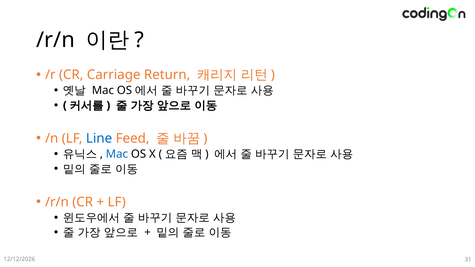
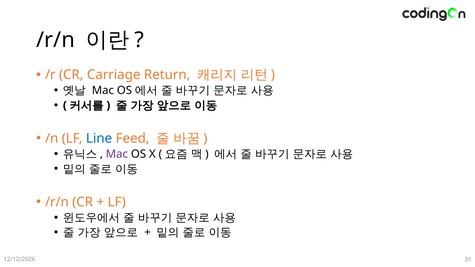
Mac colour: blue -> purple (117, 154)
